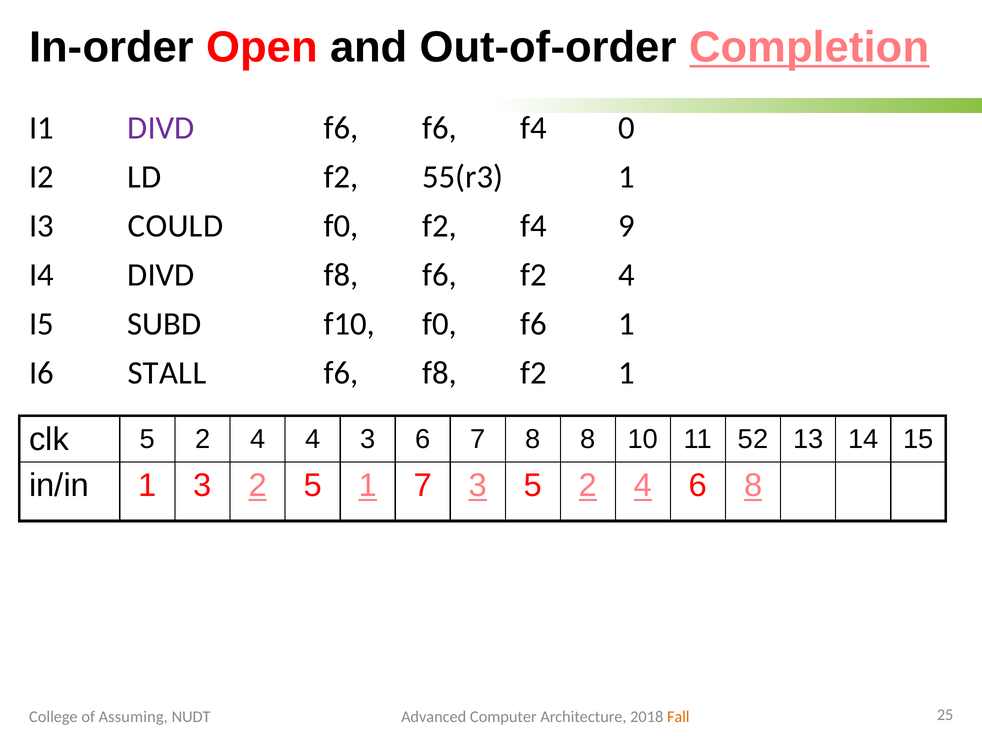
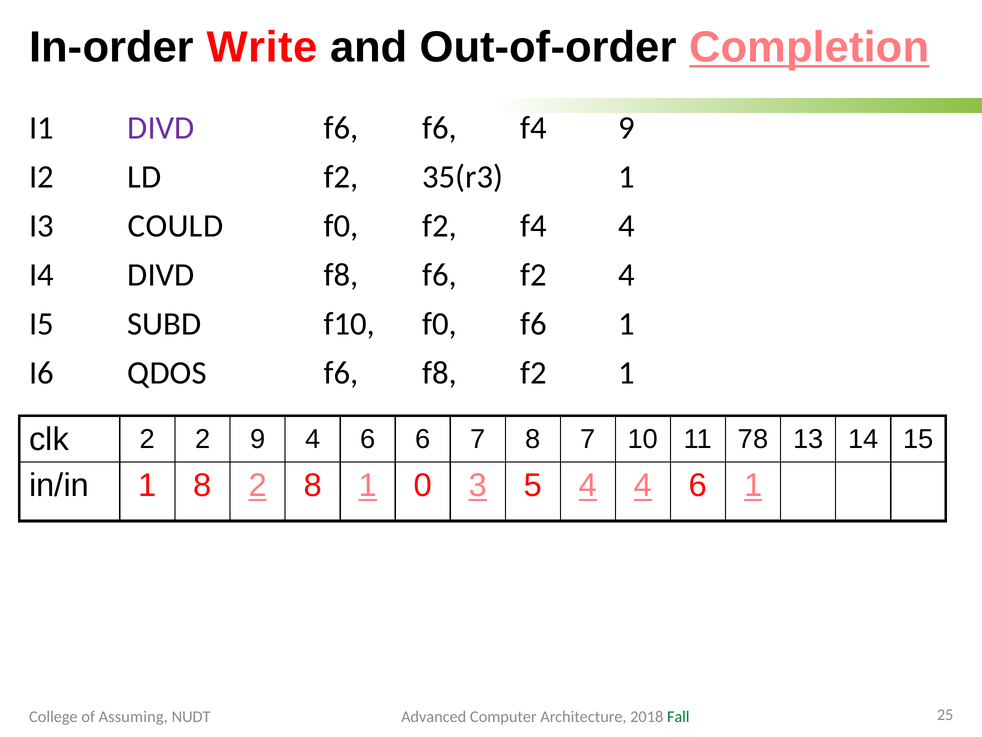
Open: Open -> Write (262, 47)
f4 0: 0 -> 9 (627, 128)
55(r3: 55(r3 -> 35(r3 (463, 177)
f4 9: 9 -> 4 (627, 226)
STALL: STALL -> QDOS (167, 373)
clk 5: 5 -> 2 (148, 439)
4: 4 -> 9 (258, 439)
3: 3 -> 6 (368, 439)
8 8: 8 -> 7 (588, 439)
52: 52 -> 78 (753, 439)
1 3: 3 -> 8 (203, 485)
2 5: 5 -> 8 (313, 485)
1 7: 7 -> 0 (423, 485)
3 5 2: 2 -> 4 (588, 485)
6 8: 8 -> 1 (753, 485)
Fall colour: orange -> green (678, 717)
